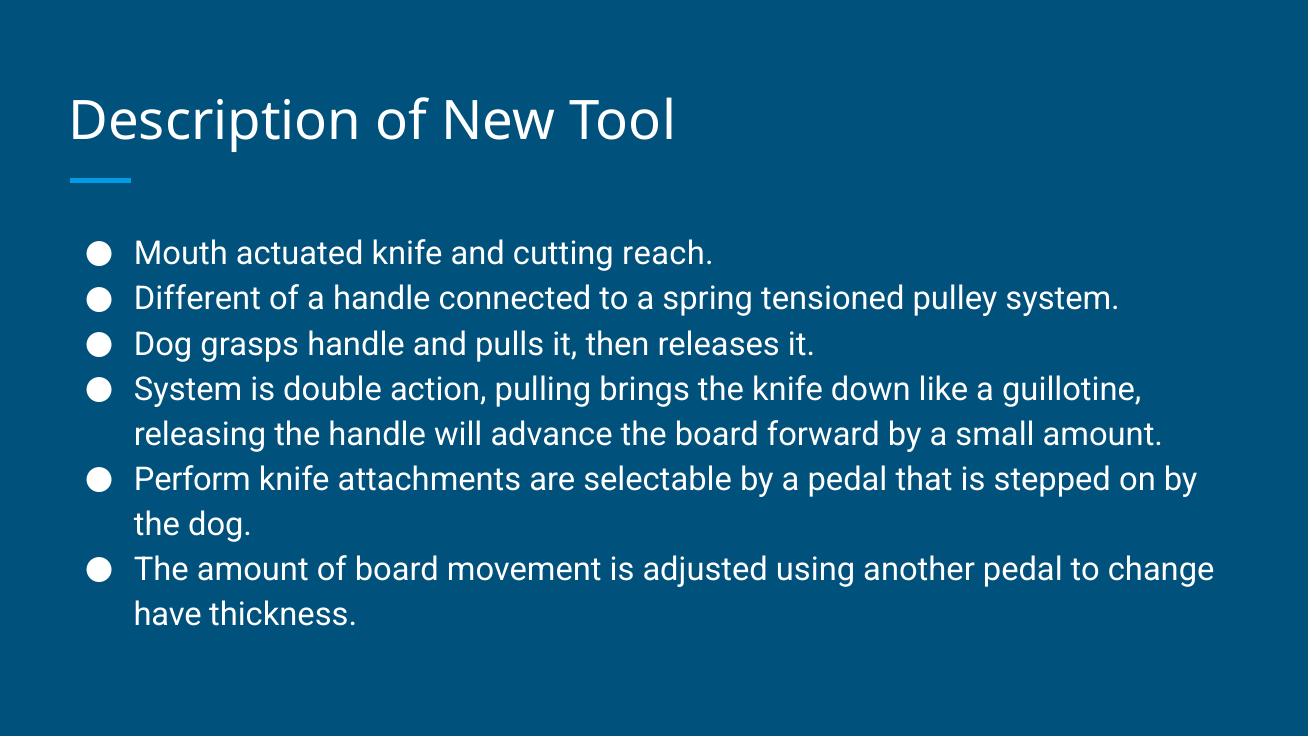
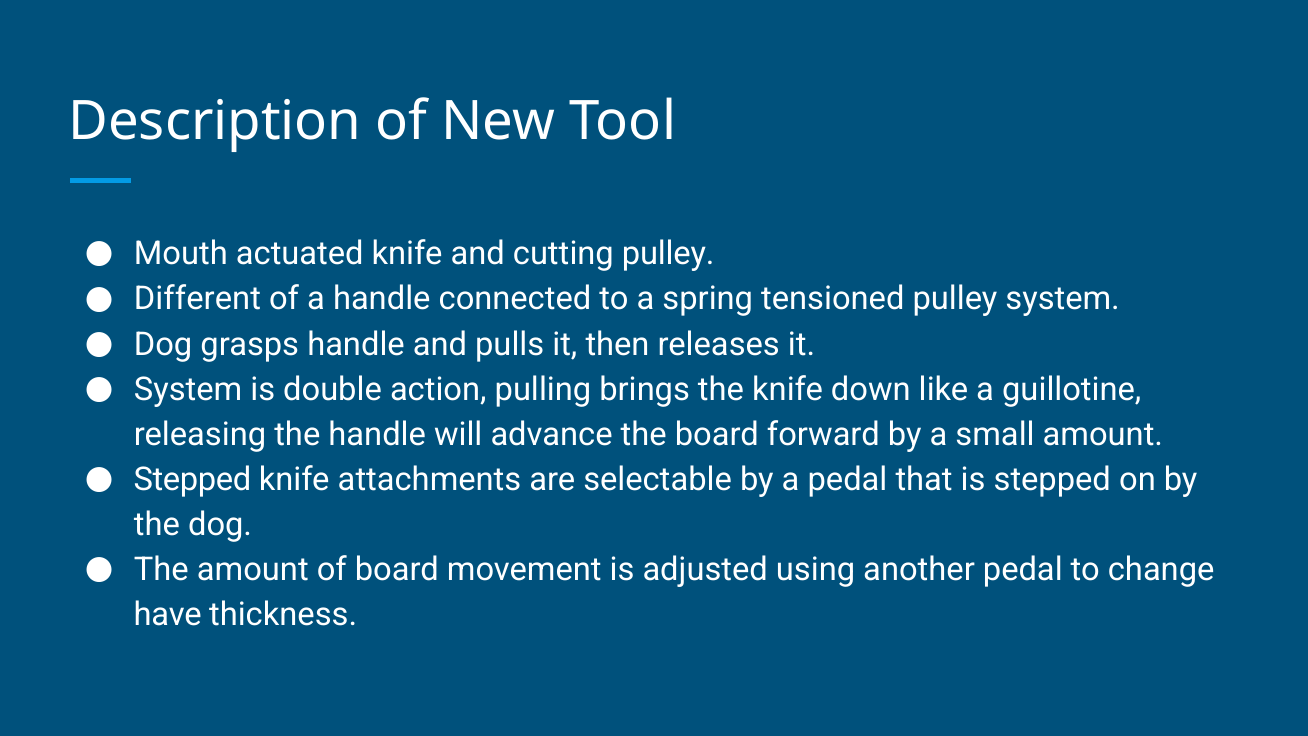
cutting reach: reach -> pulley (668, 254)
Perform: Perform -> Stepped (192, 480)
